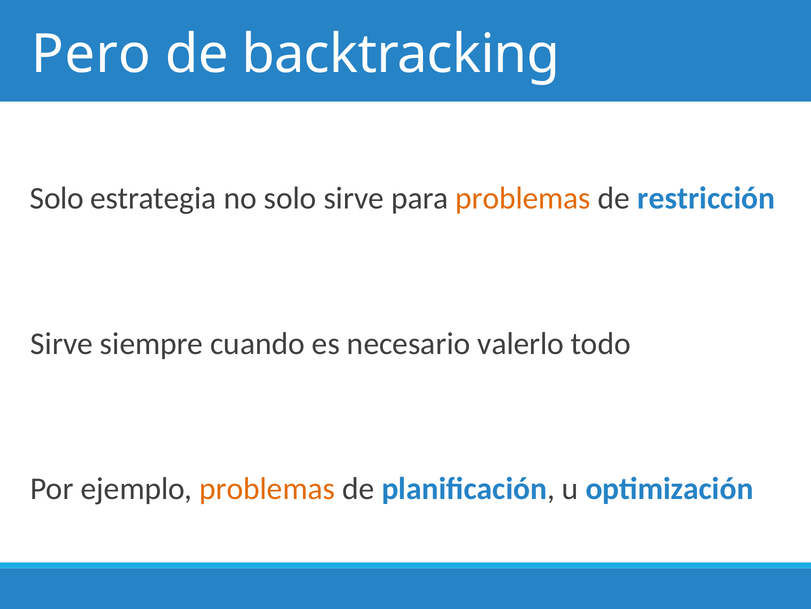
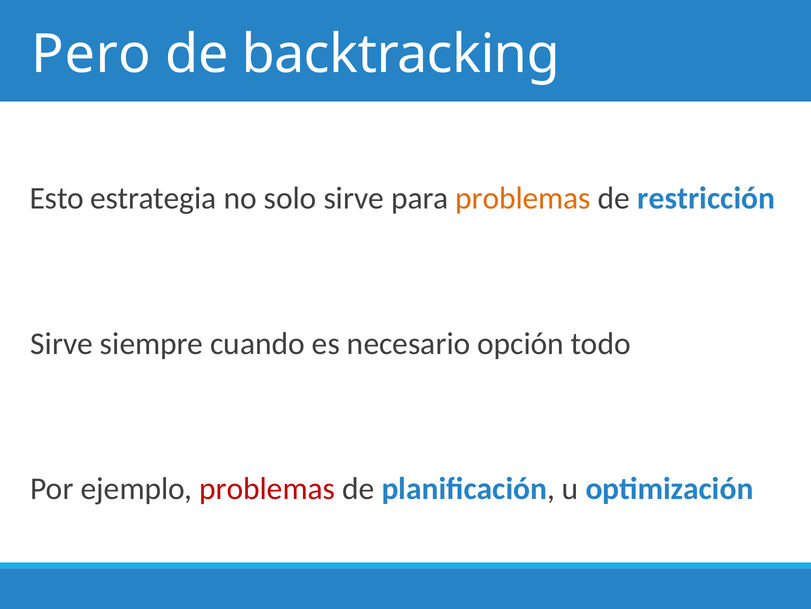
Solo: Solo -> Esto (57, 198)
valerlo: valerlo -> opción (521, 343)
problemas colour: orange -> red (267, 488)
